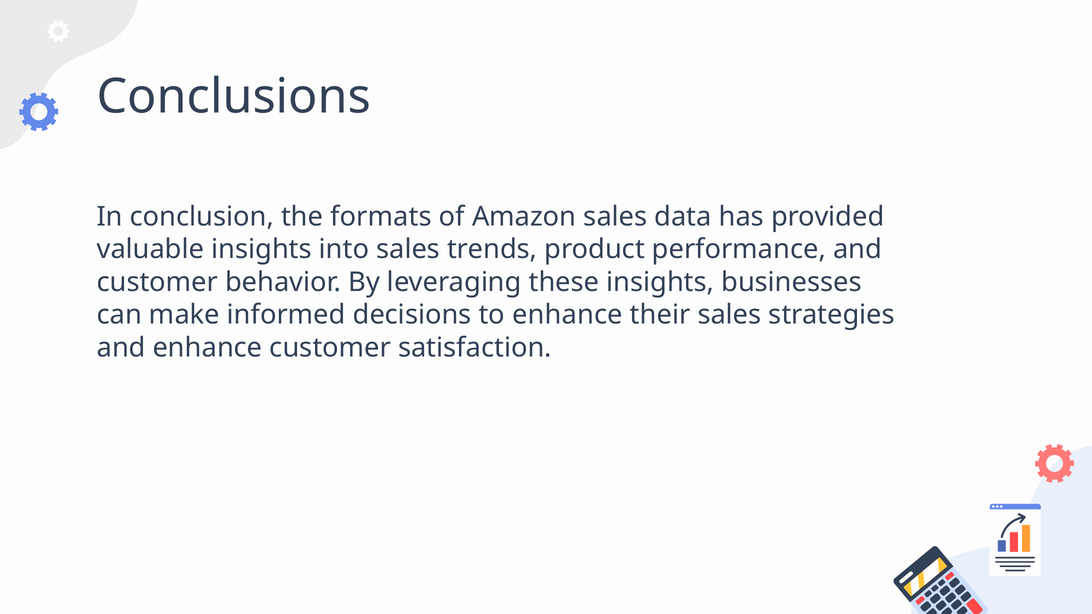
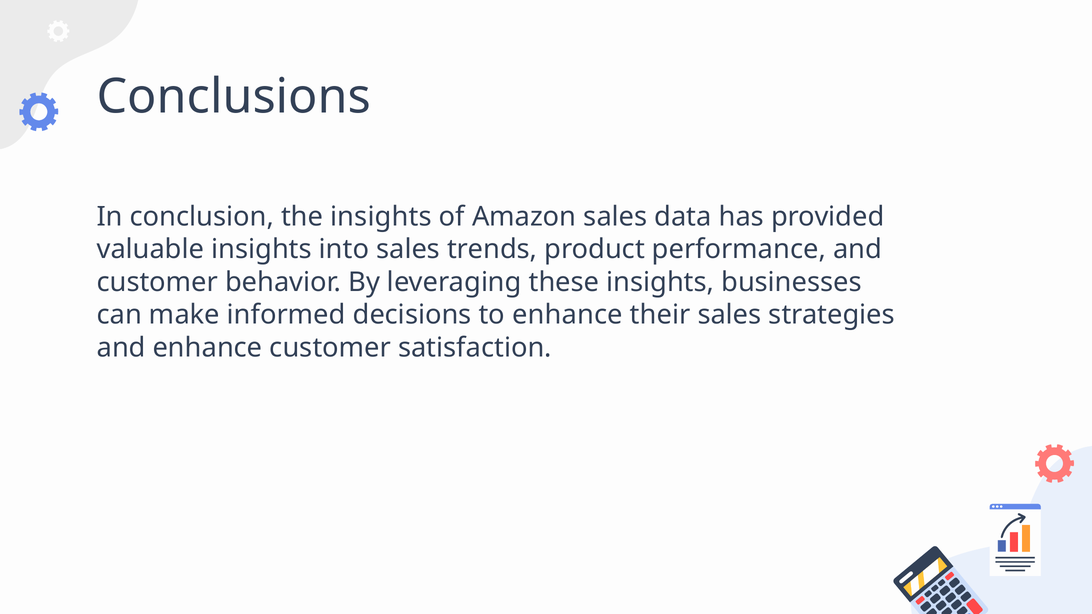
the formats: formats -> insights (381, 217)
